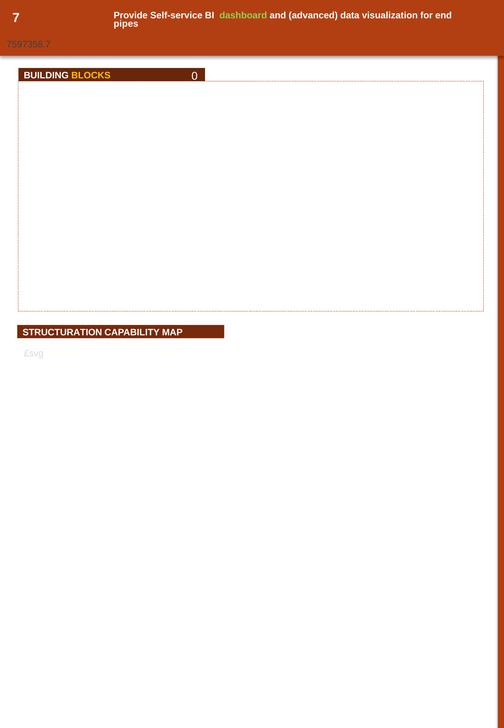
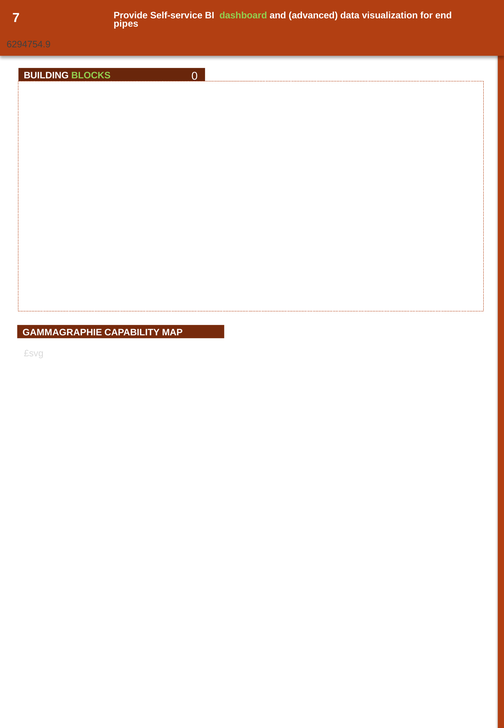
7597358.7: 7597358.7 -> 6294754.9 (29, 45)
BLOCKS colour: yellow -> light green (91, 75)
STRUCTURATION: STRUCTURATION -> GAMMAGRAPHIE (62, 332)
